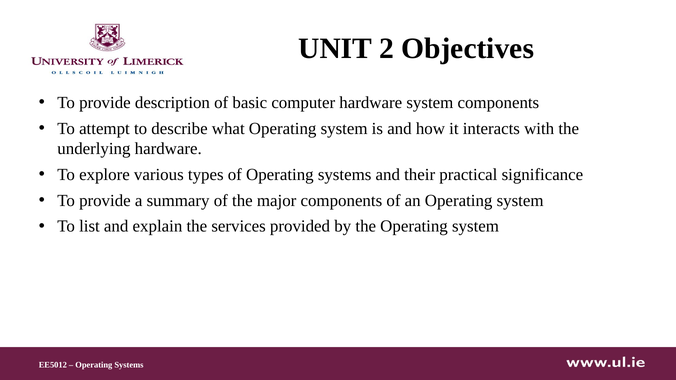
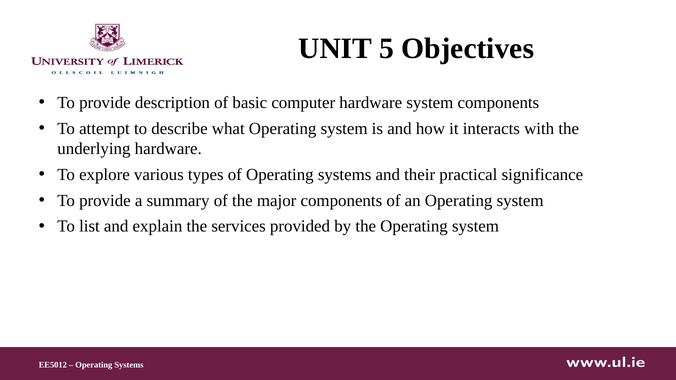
2: 2 -> 5 (386, 49)
